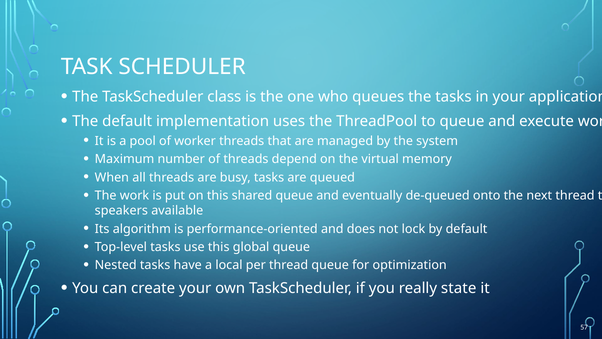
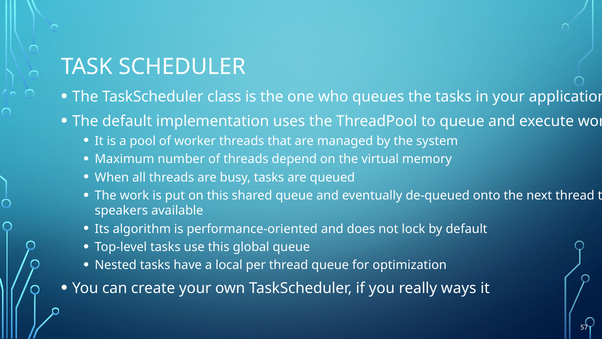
state: state -> ways (459, 288)
